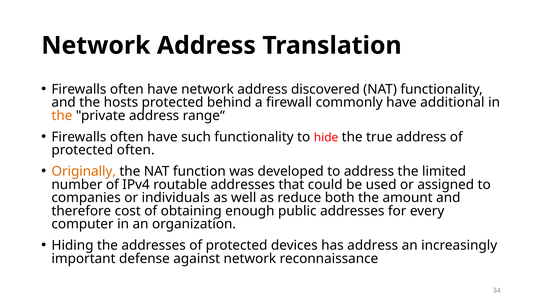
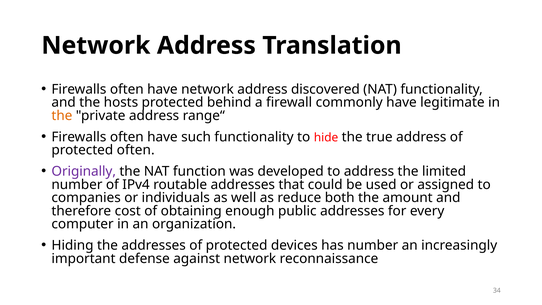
additional: additional -> legitimate (452, 102)
Originally colour: orange -> purple (84, 171)
has address: address -> number (373, 245)
